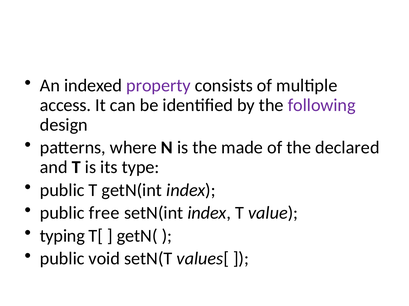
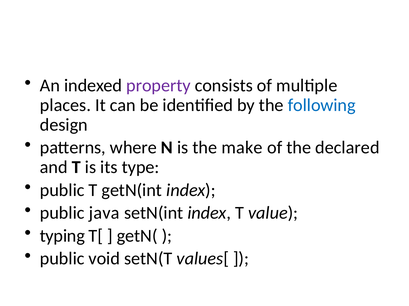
access: access -> places (65, 105)
following colour: purple -> blue (322, 105)
made: made -> make (242, 148)
free: free -> java (104, 213)
